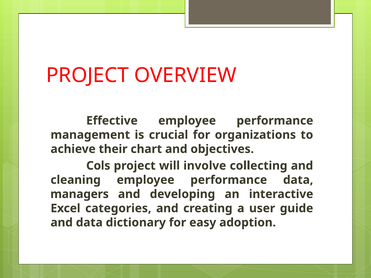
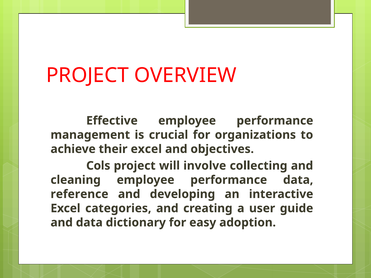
their chart: chart -> excel (146, 149)
managers: managers -> reference (79, 194)
